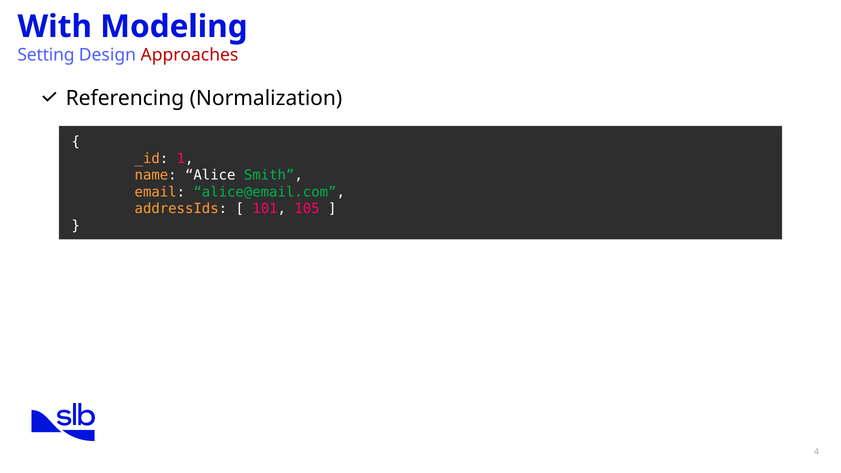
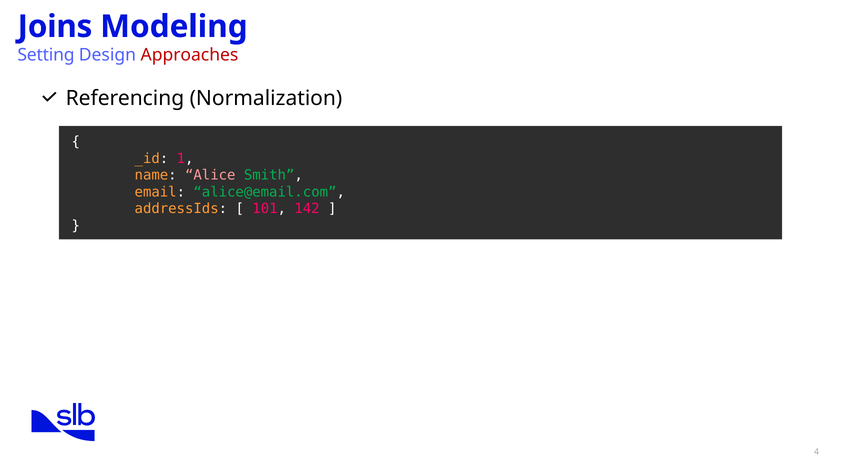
With: With -> Joins (55, 27)
Alice colour: white -> pink (210, 175)
105: 105 -> 142 (307, 209)
